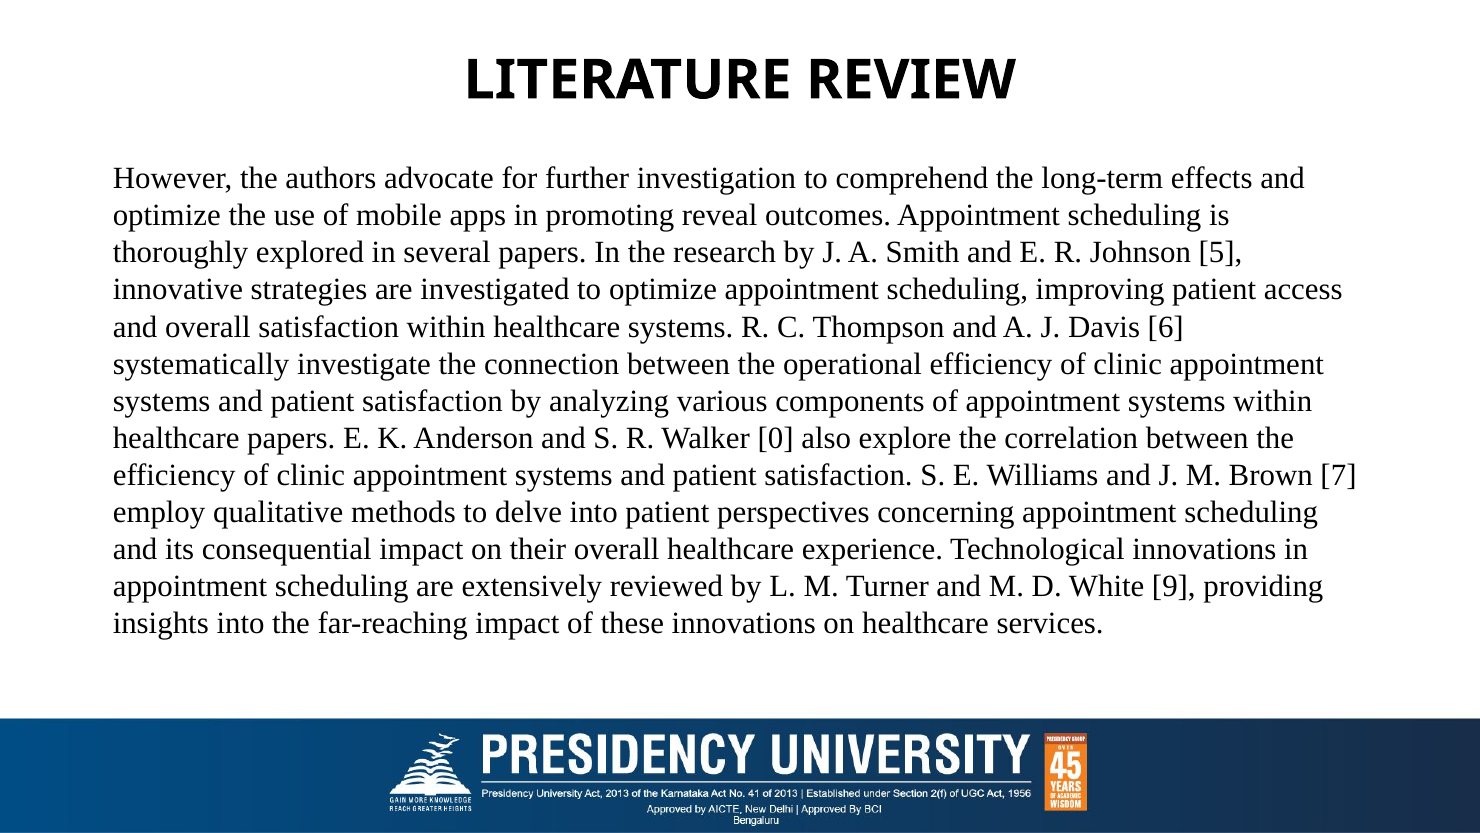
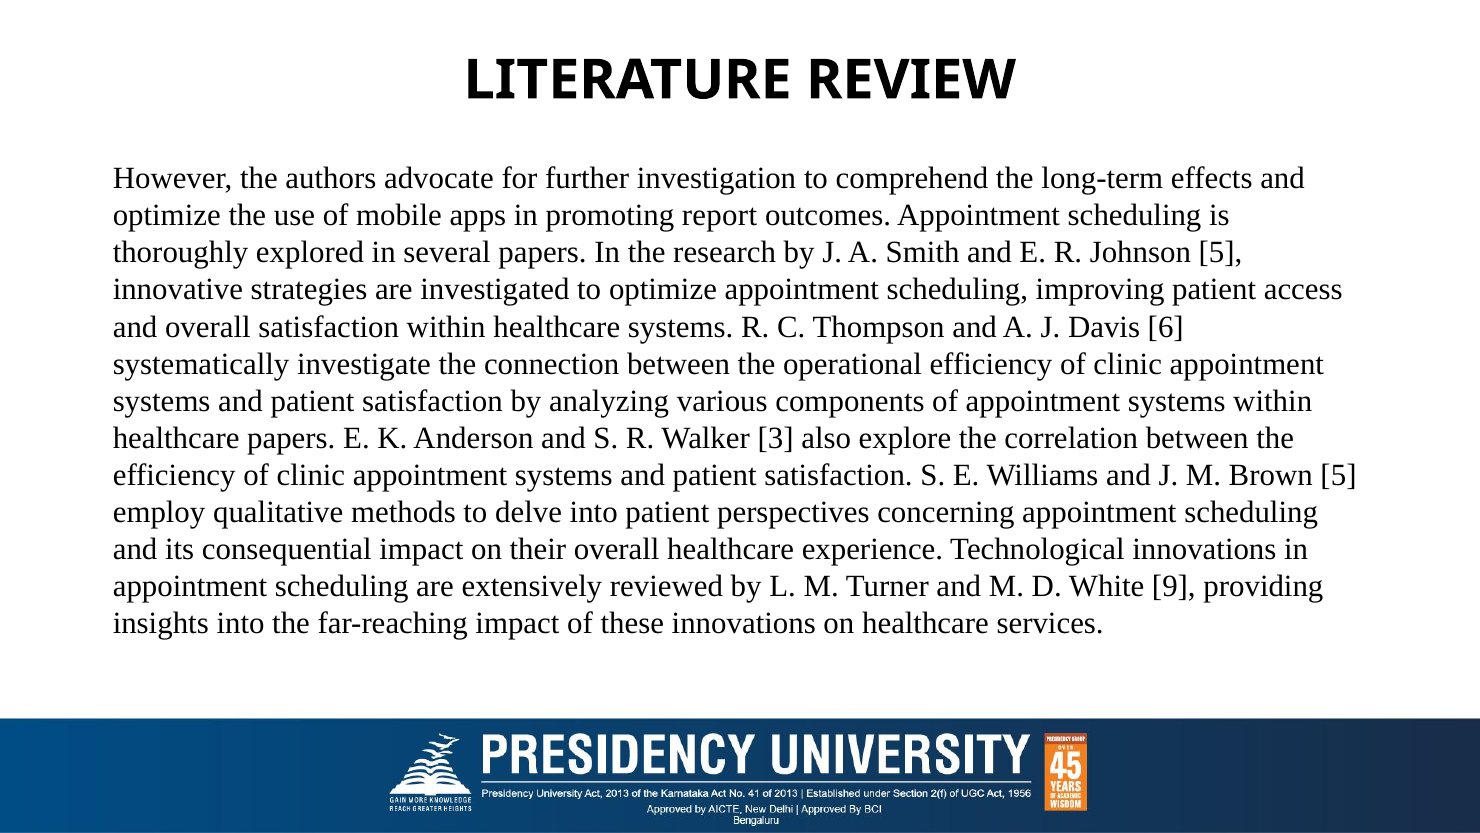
reveal: reveal -> report (719, 215)
0: 0 -> 3 (776, 438)
Brown 7: 7 -> 5 (1339, 475)
